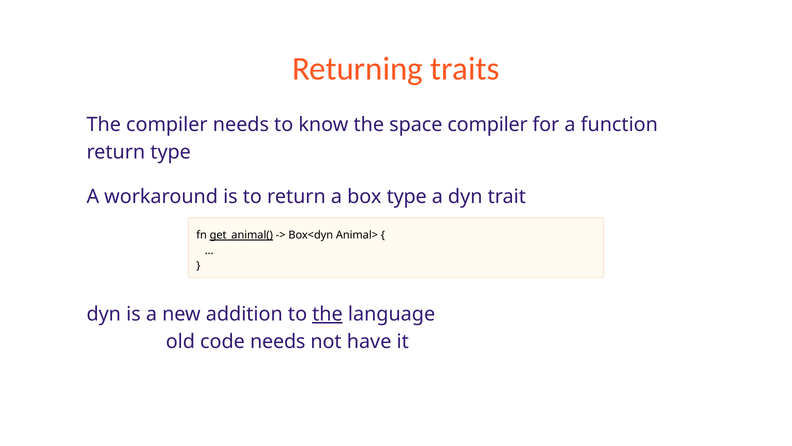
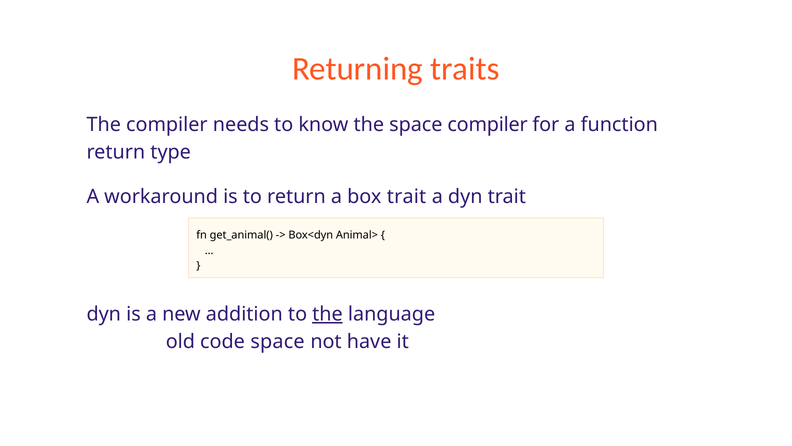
box type: type -> trait (407, 197)
get_animal( underline: present -> none (241, 235)
code needs: needs -> space (278, 341)
